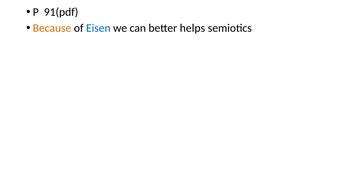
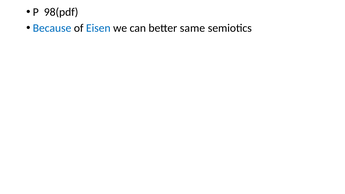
91(pdf: 91(pdf -> 98(pdf (61, 12)
Because colour: orange -> blue (52, 28)
helps: helps -> same (192, 28)
